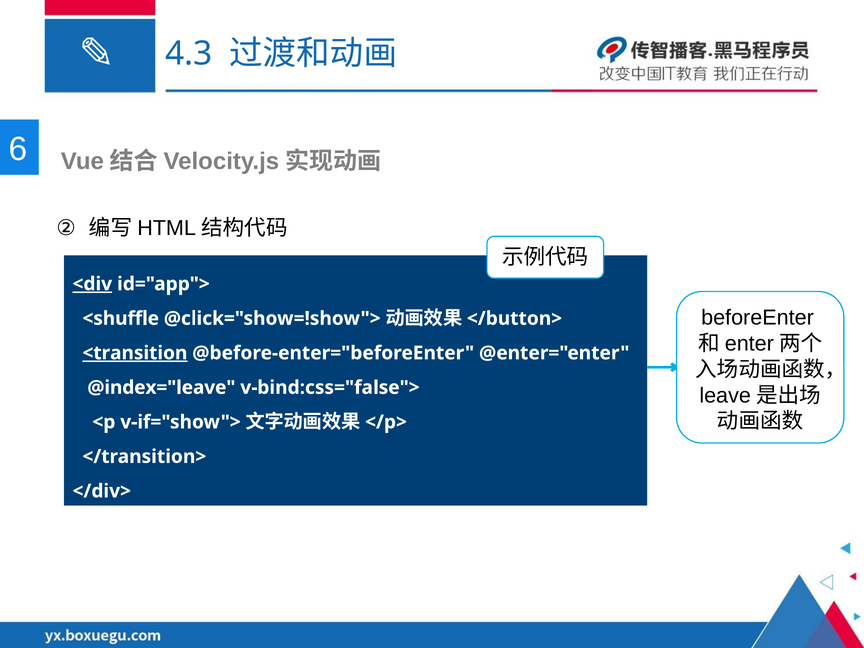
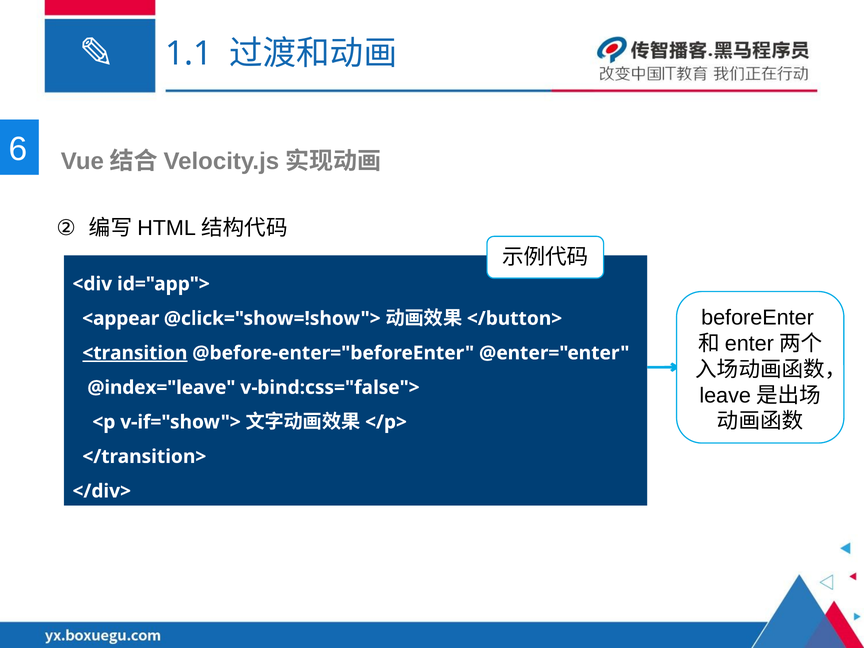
4.3: 4.3 -> 1.1 (189, 54)
<div underline: present -> none (92, 284)
<shuffle: <shuffle -> <appear (121, 318)
